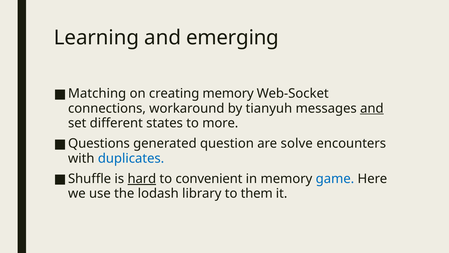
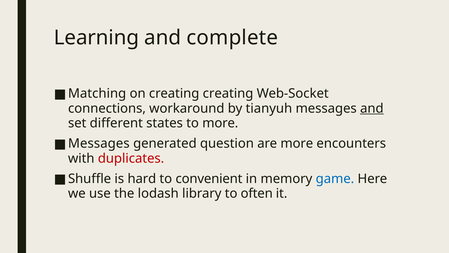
emerging: emerging -> complete (232, 38)
creating memory: memory -> creating (228, 93)
Questions: Questions -> Messages (99, 143)
are solve: solve -> more (297, 143)
duplicates colour: blue -> red (131, 158)
hard underline: present -> none (142, 179)
them: them -> often (257, 193)
